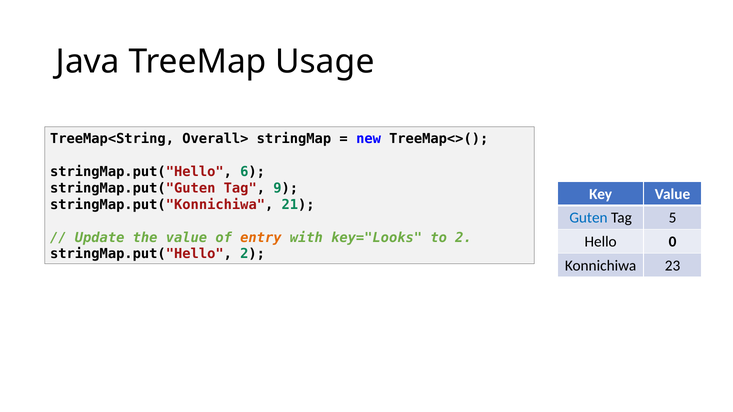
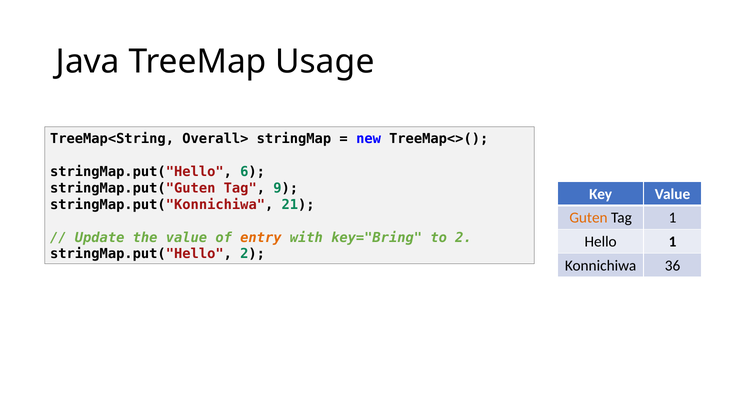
Guten colour: blue -> orange (589, 218)
Tag 5: 5 -> 1 (673, 218)
key="Looks: key="Looks -> key="Bring (377, 238)
Hello 0: 0 -> 1 (673, 242)
23: 23 -> 36 (673, 266)
